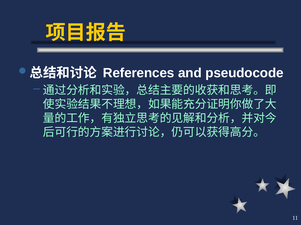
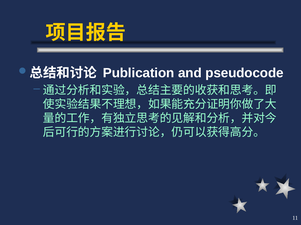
References: References -> Publication (139, 73)
